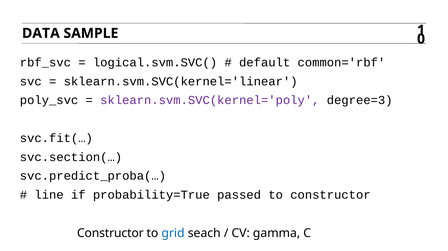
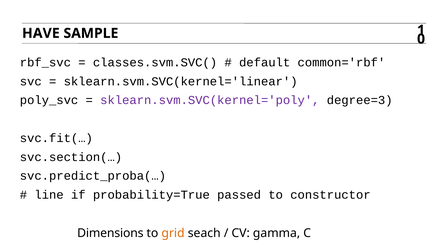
DATA: DATA -> HAVE (41, 33)
logical.svm.SVC(: logical.svm.SVC( -> classes.svm.SVC( (155, 63)
Constructor: Constructor -> Dimensions (110, 234)
grid colour: blue -> orange (173, 234)
